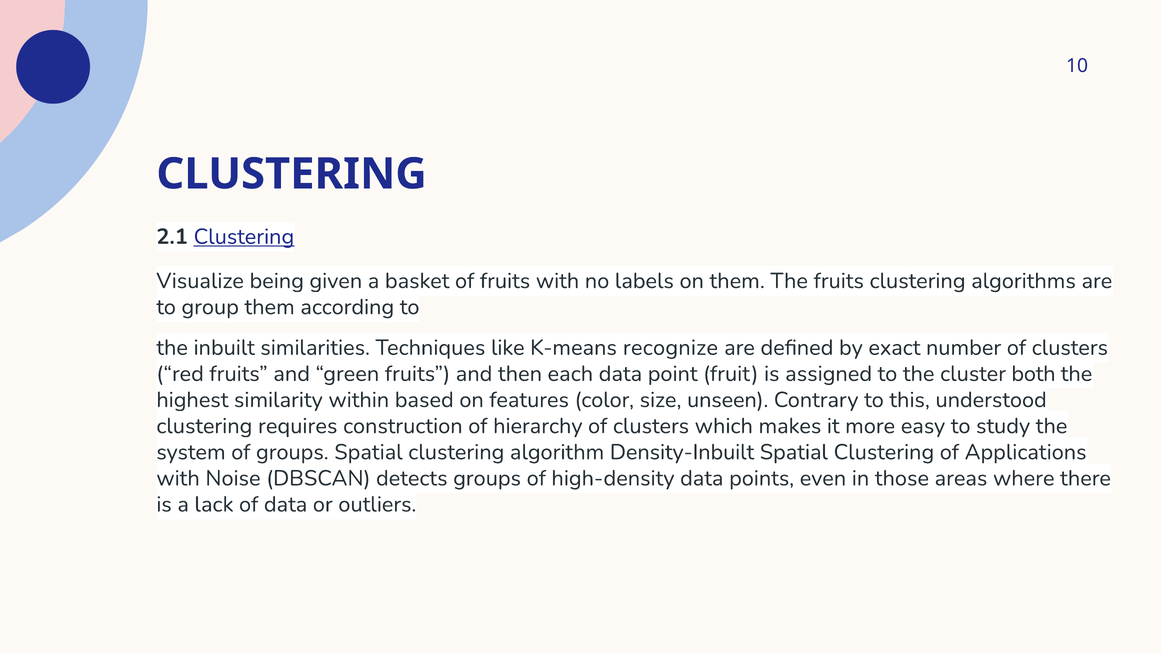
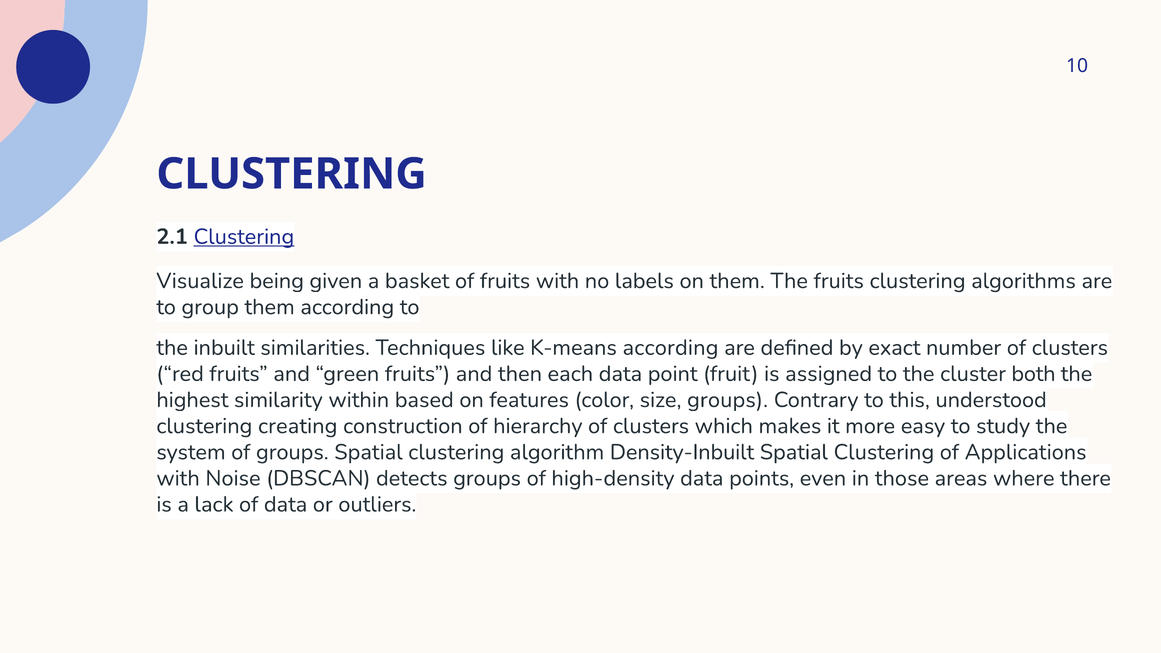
K-means recognize: recognize -> according (670, 348)
size unseen: unseen -> groups (728, 400)
requires: requires -> creating (298, 426)
